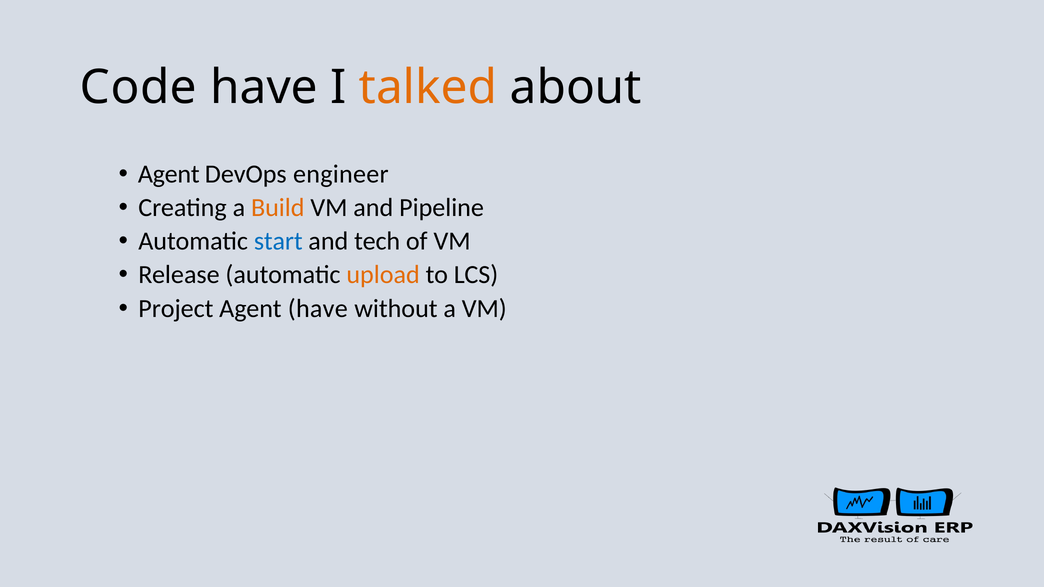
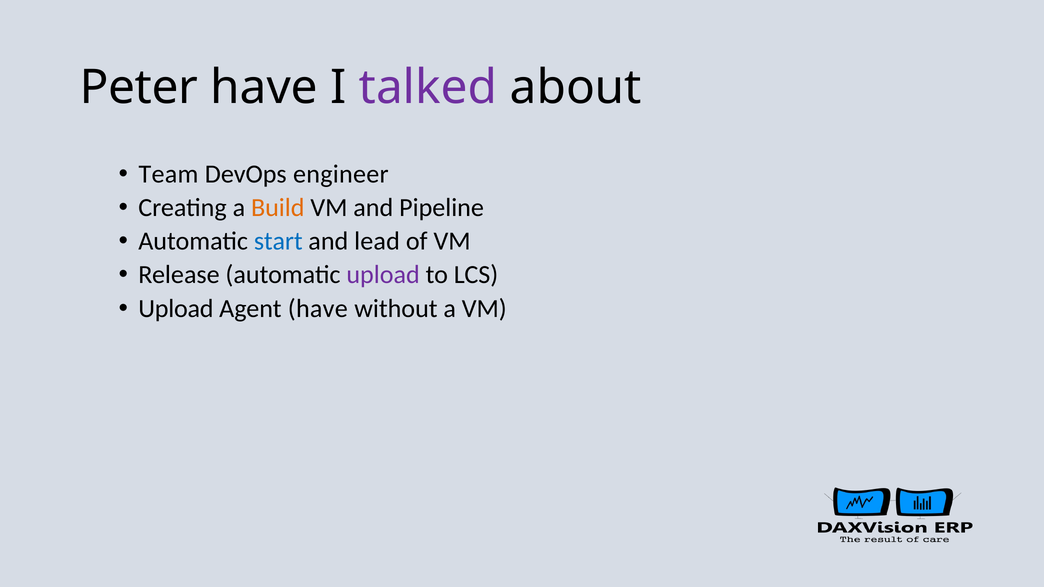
Code: Code -> Peter (139, 88)
talked colour: orange -> purple (428, 88)
Agent: Agent -> Team (168, 174)
tech: tech -> lead (377, 241)
upload colour: orange -> purple (383, 275)
Project: Project -> Upload (176, 309)
